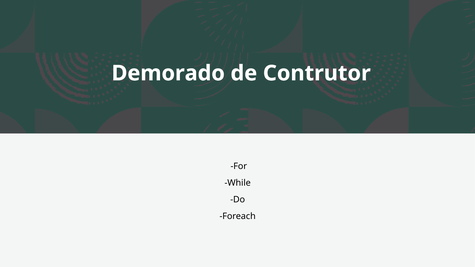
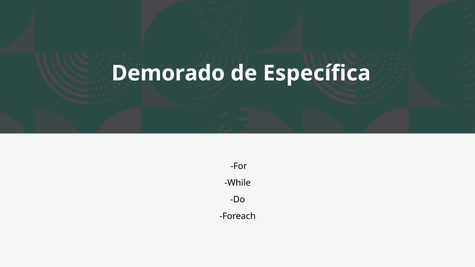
Contrutor: Contrutor -> Específica (317, 73)
